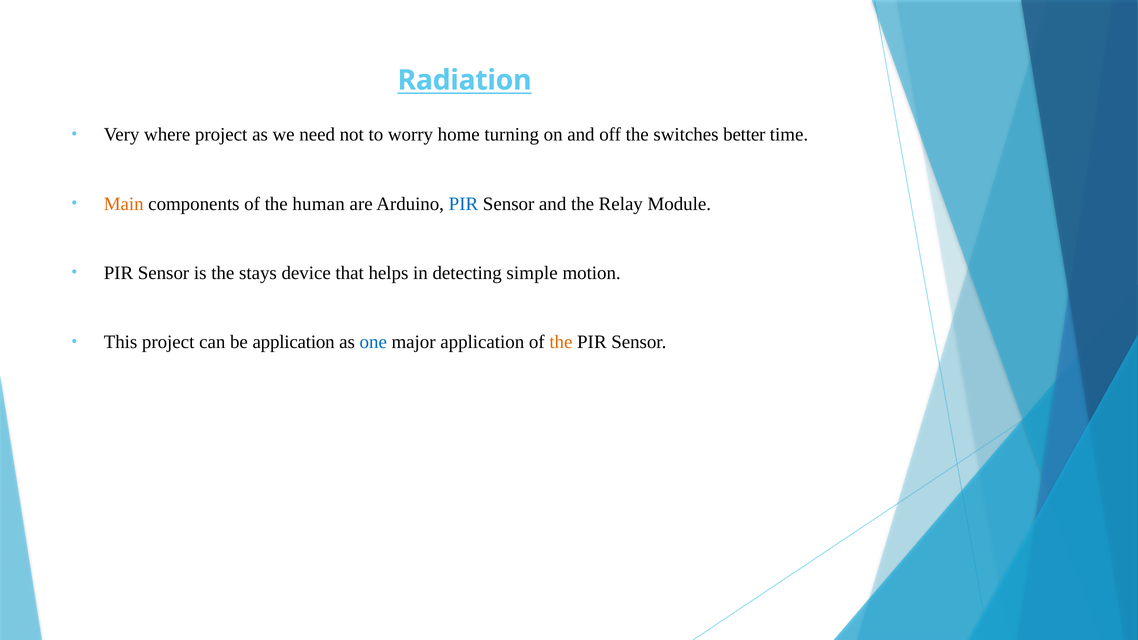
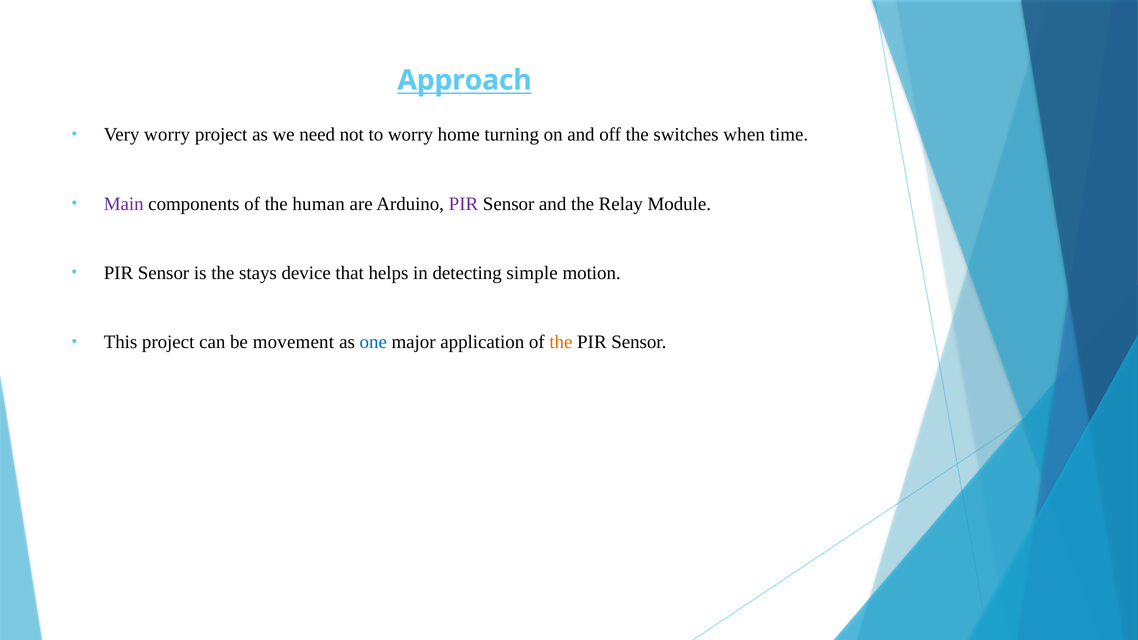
Radiation: Radiation -> Approach (465, 80)
Very where: where -> worry (167, 135)
better: better -> when (744, 135)
Main colour: orange -> purple (124, 204)
PIR colour: blue -> purple (463, 204)
be application: application -> movement (293, 342)
